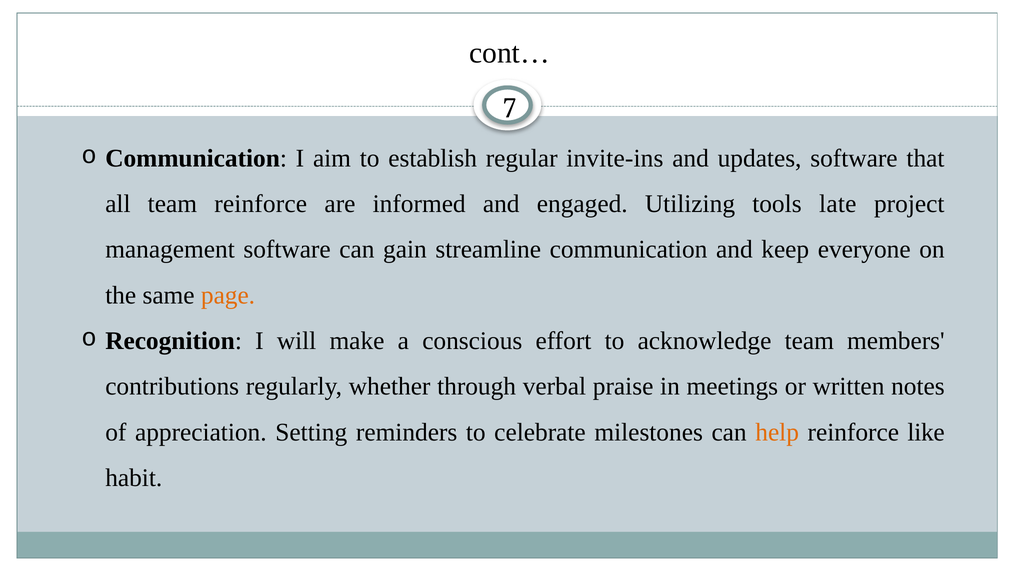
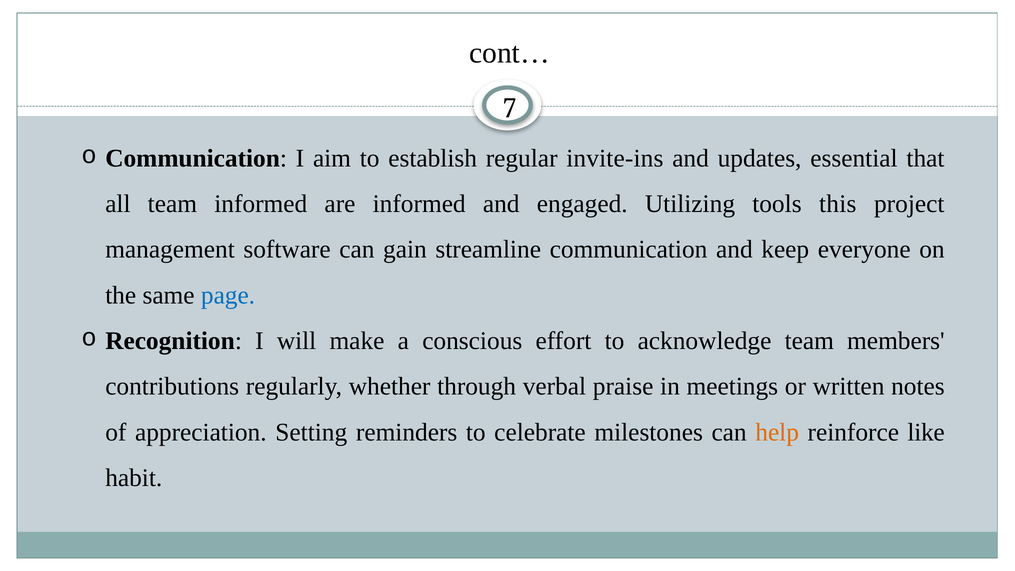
updates software: software -> essential (854, 158)
team reinforce: reinforce -> informed (261, 204)
late: late -> this (838, 204)
page colour: orange -> blue (228, 295)
